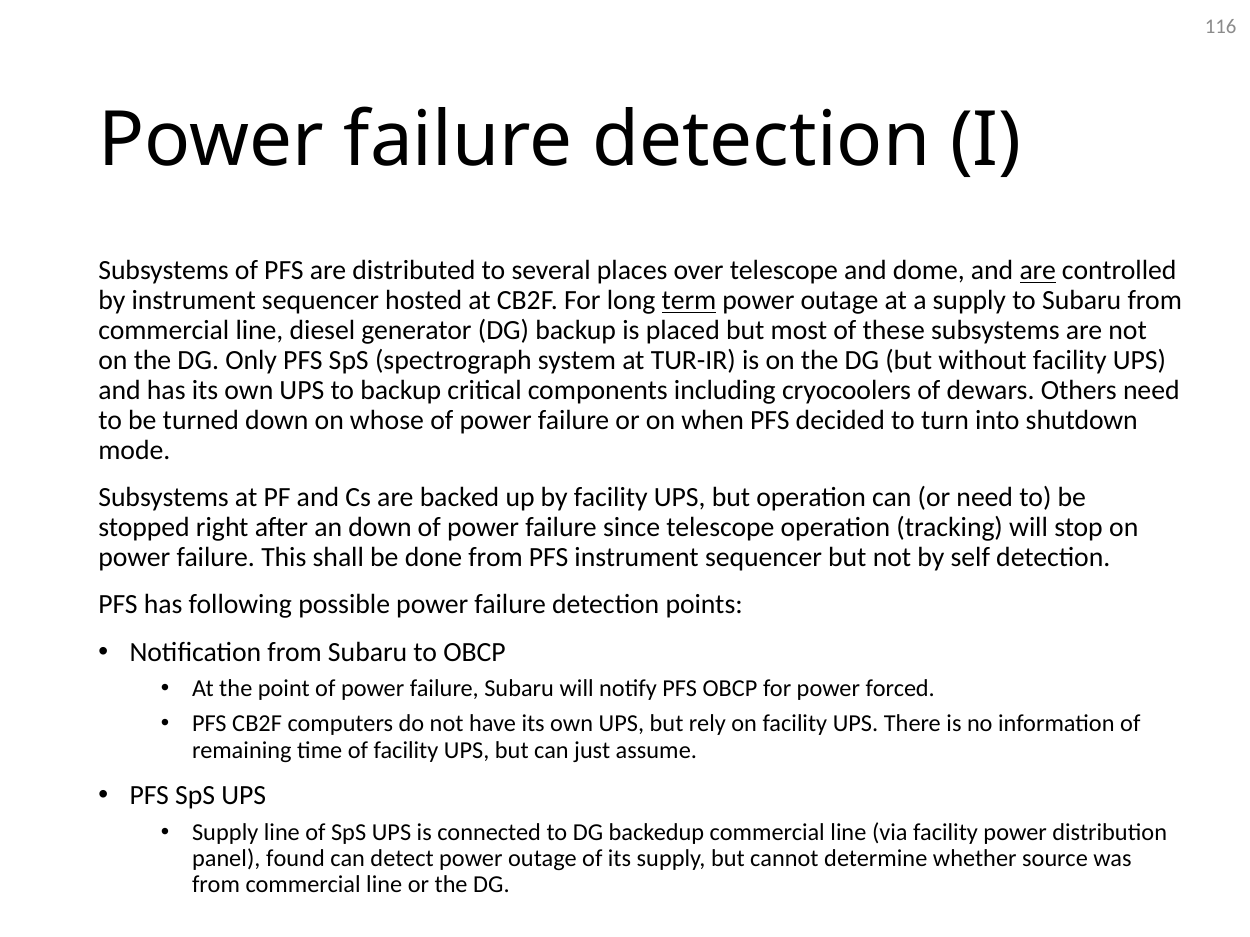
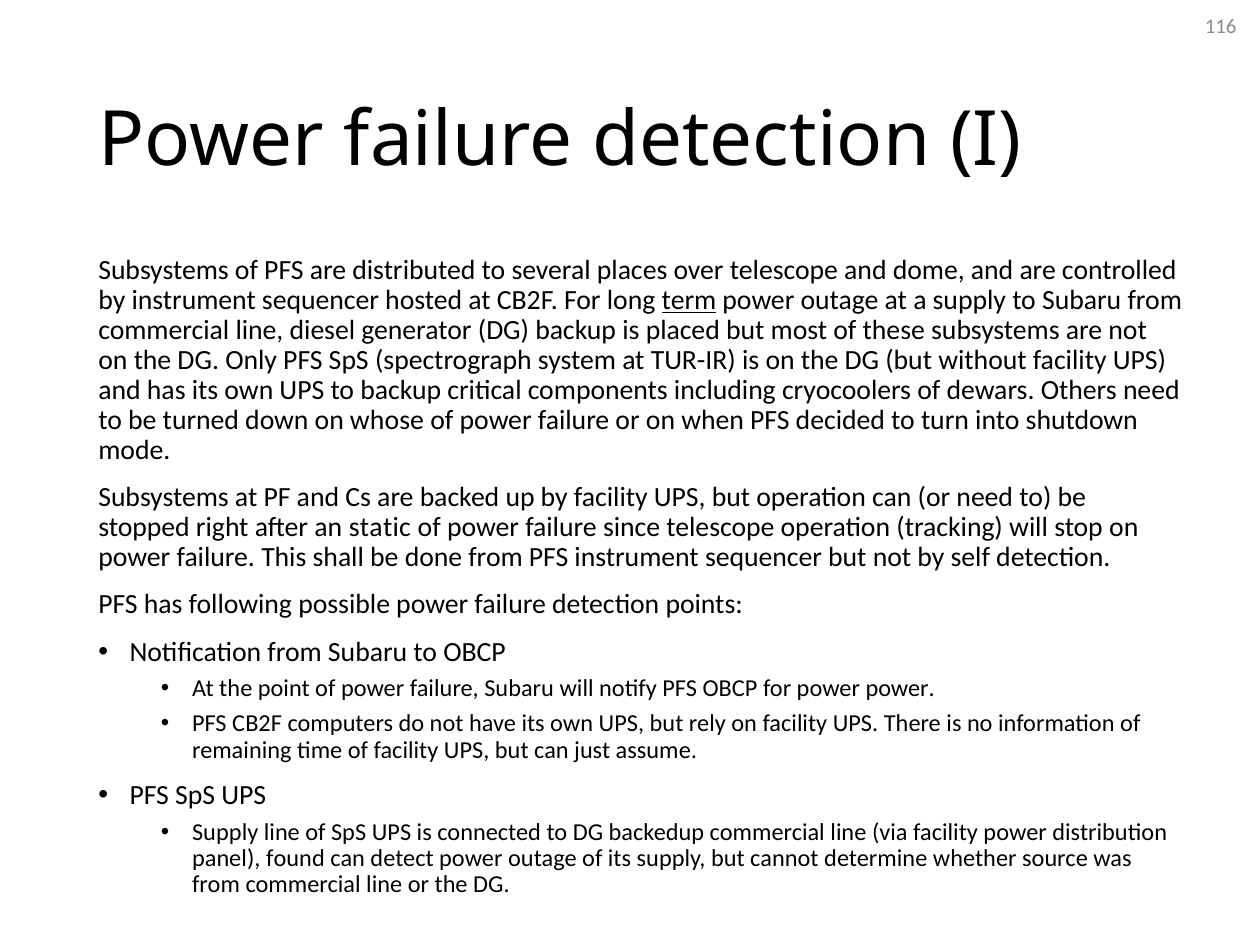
are underline: present -> none (1038, 271)
an down: down -> static (380, 528)
power forced: forced -> power (900, 689)
